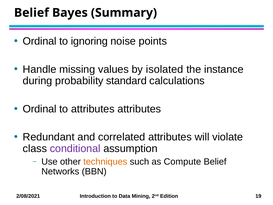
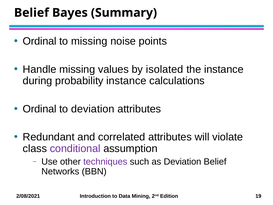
to ignoring: ignoring -> missing (89, 41)
probability standard: standard -> instance (126, 81)
to attributes: attributes -> deviation (93, 109)
techniques colour: orange -> purple (105, 161)
as Compute: Compute -> Deviation (182, 161)
